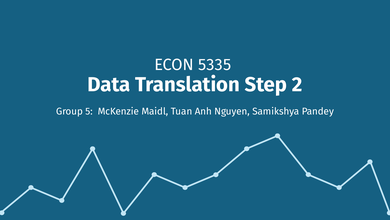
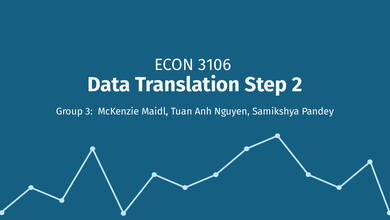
5335: 5335 -> 3106 (215, 65)
5: 5 -> 3 (89, 111)
